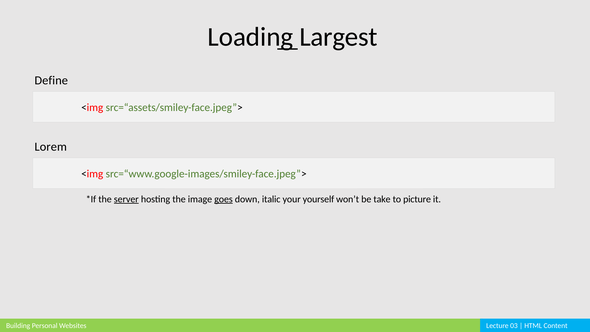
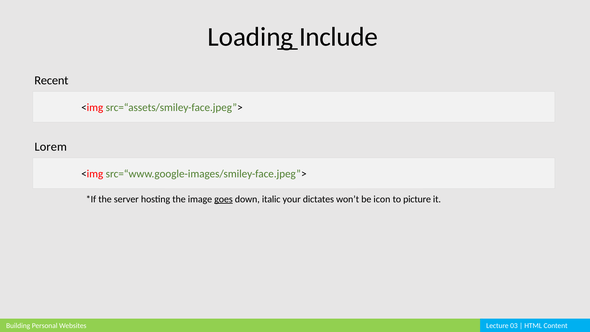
Largest: Largest -> Include (338, 37)
Define: Define -> Recent (51, 80)
server underline: present -> none (126, 199)
yourself: yourself -> dictates (318, 199)
take: take -> icon (382, 199)
